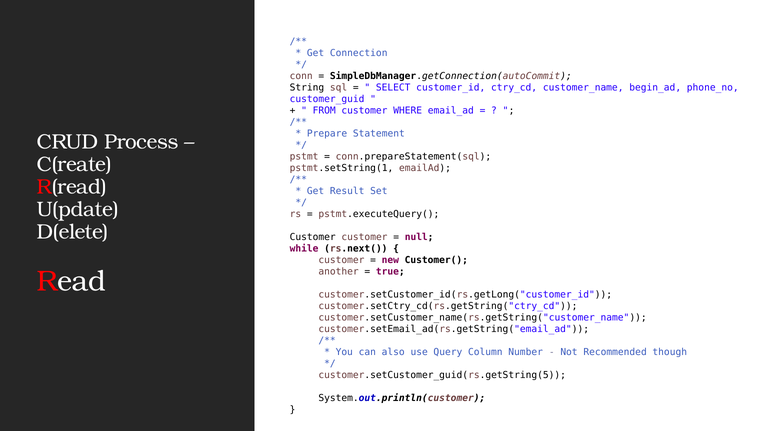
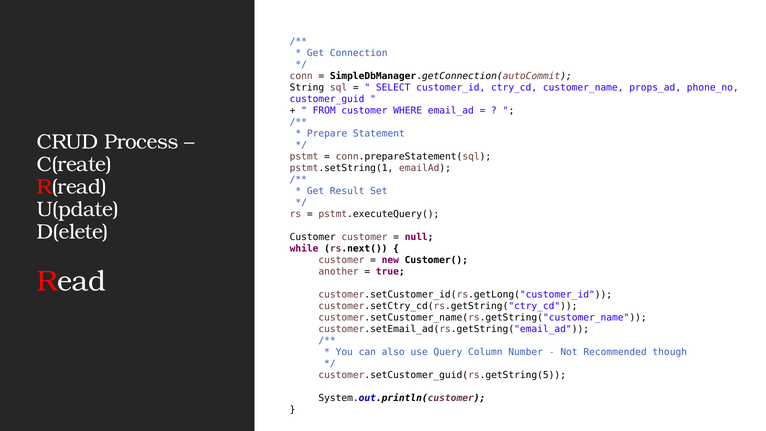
begin_ad: begin_ad -> props_ad (655, 88)
